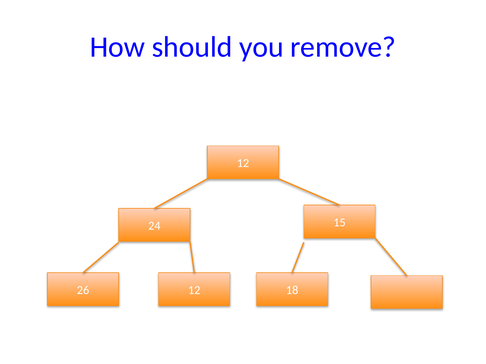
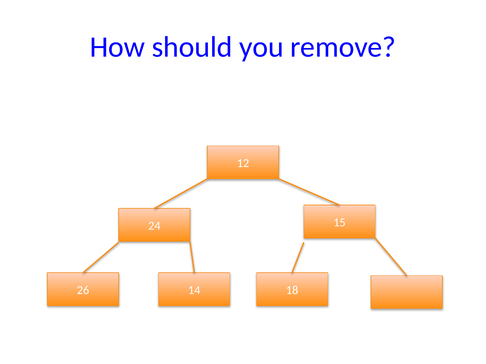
26 12: 12 -> 14 (194, 290)
